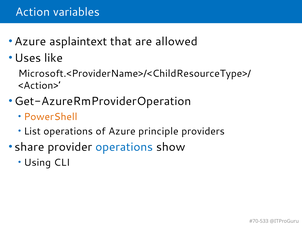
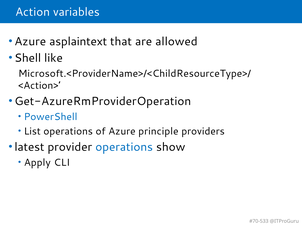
Uses: Uses -> Shell (28, 58)
PowerShell colour: orange -> blue (51, 117)
share: share -> latest (29, 147)
Using: Using -> Apply (37, 163)
